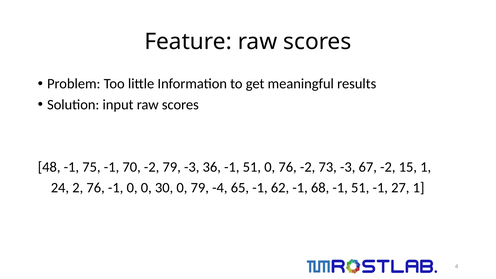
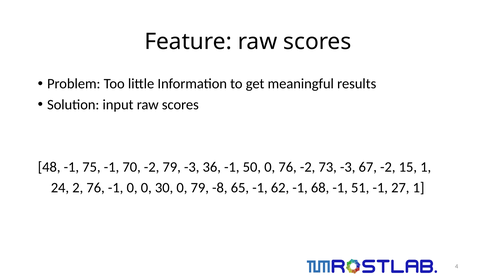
36 -1 51: 51 -> 50 (252, 167)
-4: -4 -> -8 (220, 188)
